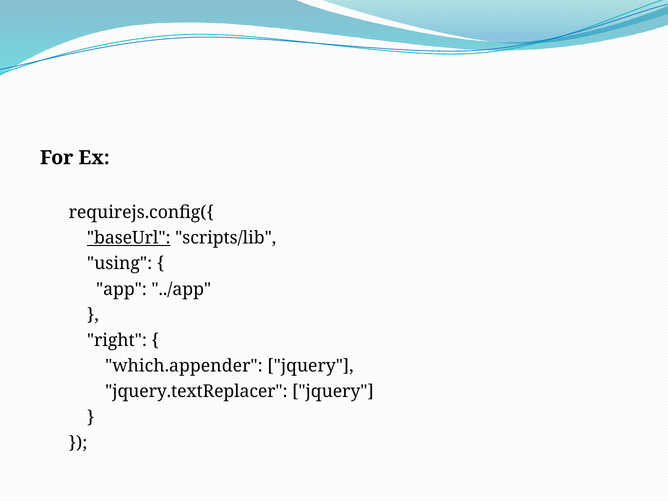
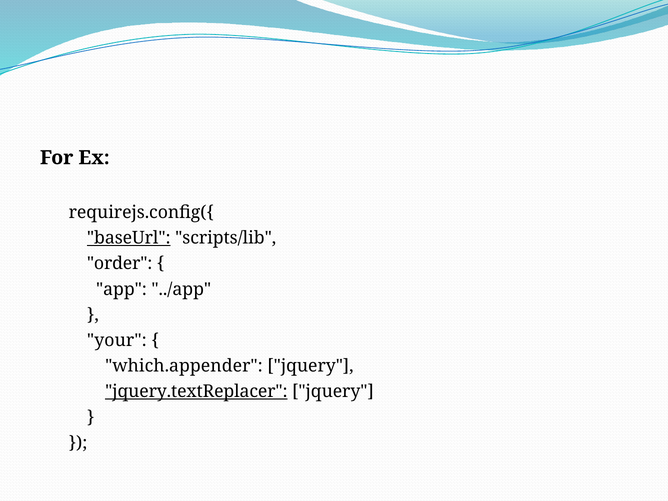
using: using -> order (120, 264)
right: right -> your (117, 340)
jquery.textReplacer underline: none -> present (196, 392)
